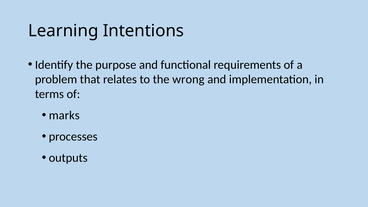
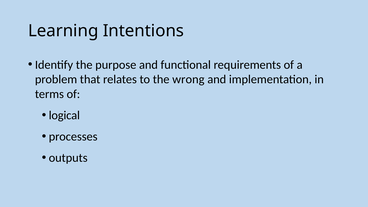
marks: marks -> logical (64, 115)
